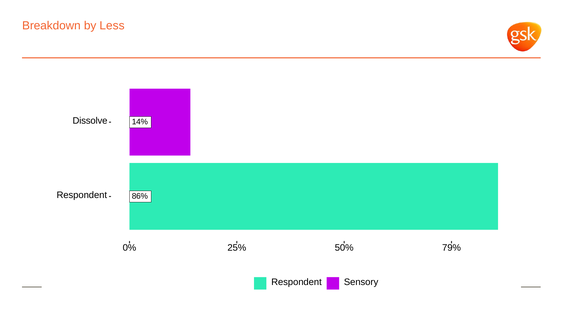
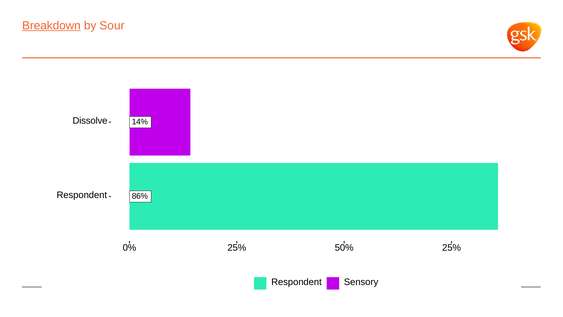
Breakdown underline: none -> present (51, 26)
Less: Less -> Sour (112, 26)
50% 79%: 79% -> 25% (452, 248)
